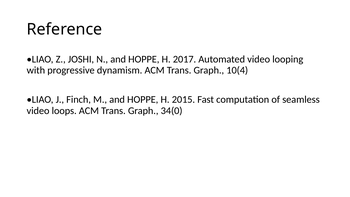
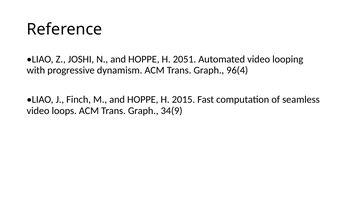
2017: 2017 -> 2051 (185, 59)
10(4: 10(4 -> 96(4 (237, 70)
34(0: 34(0 -> 34(9 (172, 111)
